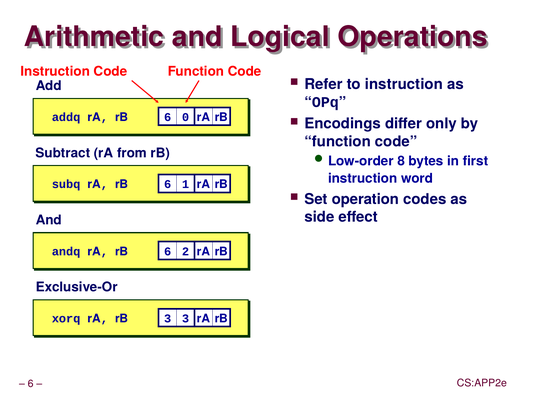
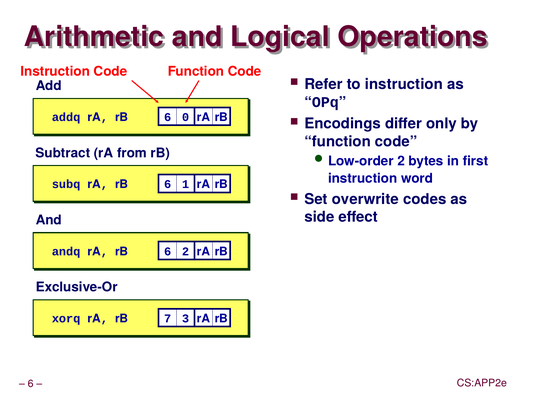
8: 8 -> 2 (401, 161)
operation: operation -> overwrite (365, 199)
rB 3: 3 -> 7 (168, 319)
